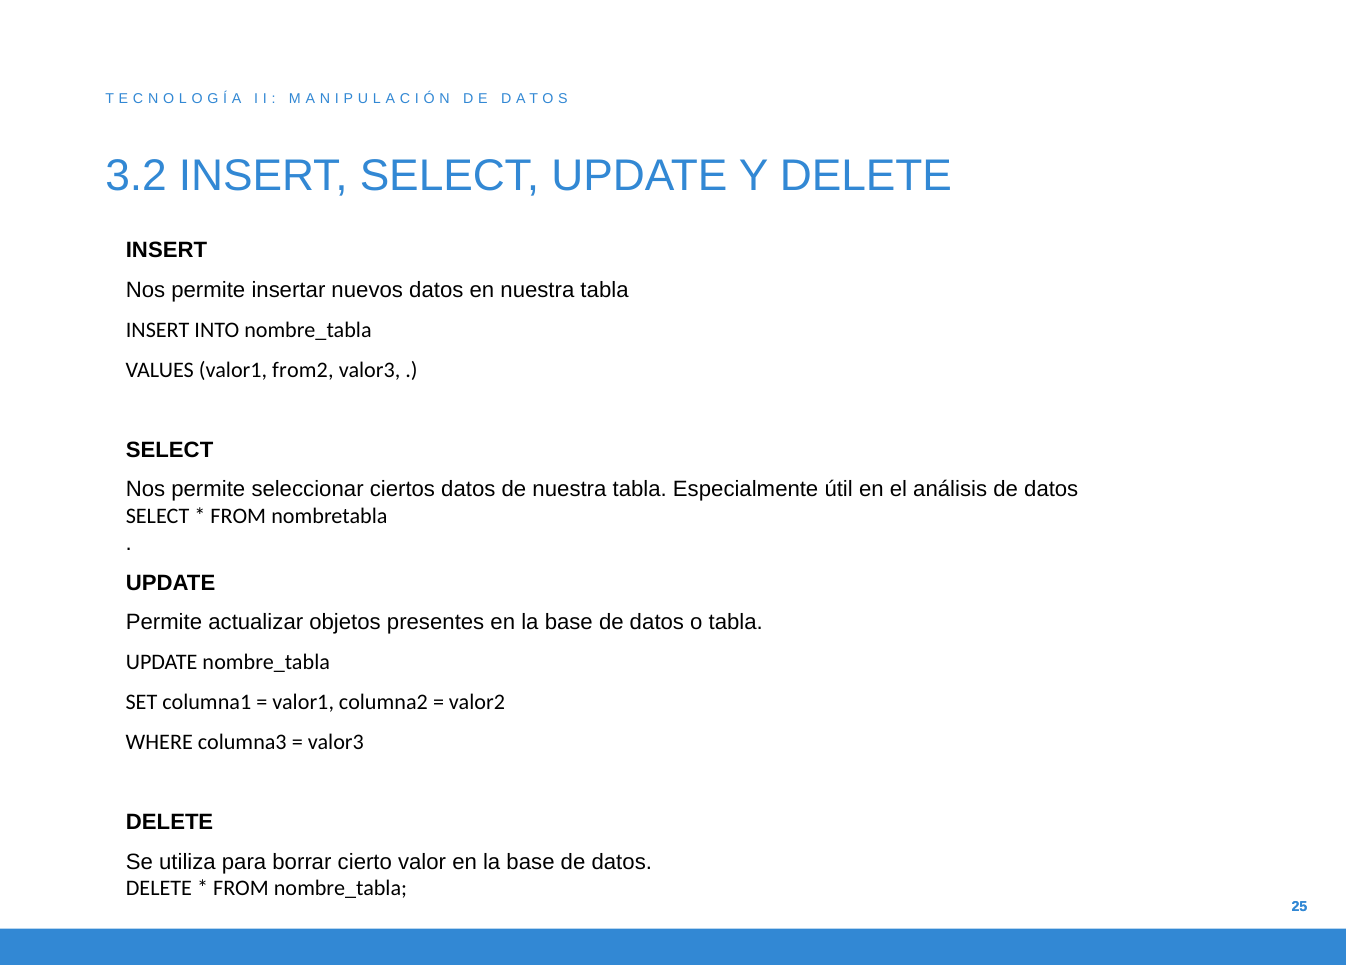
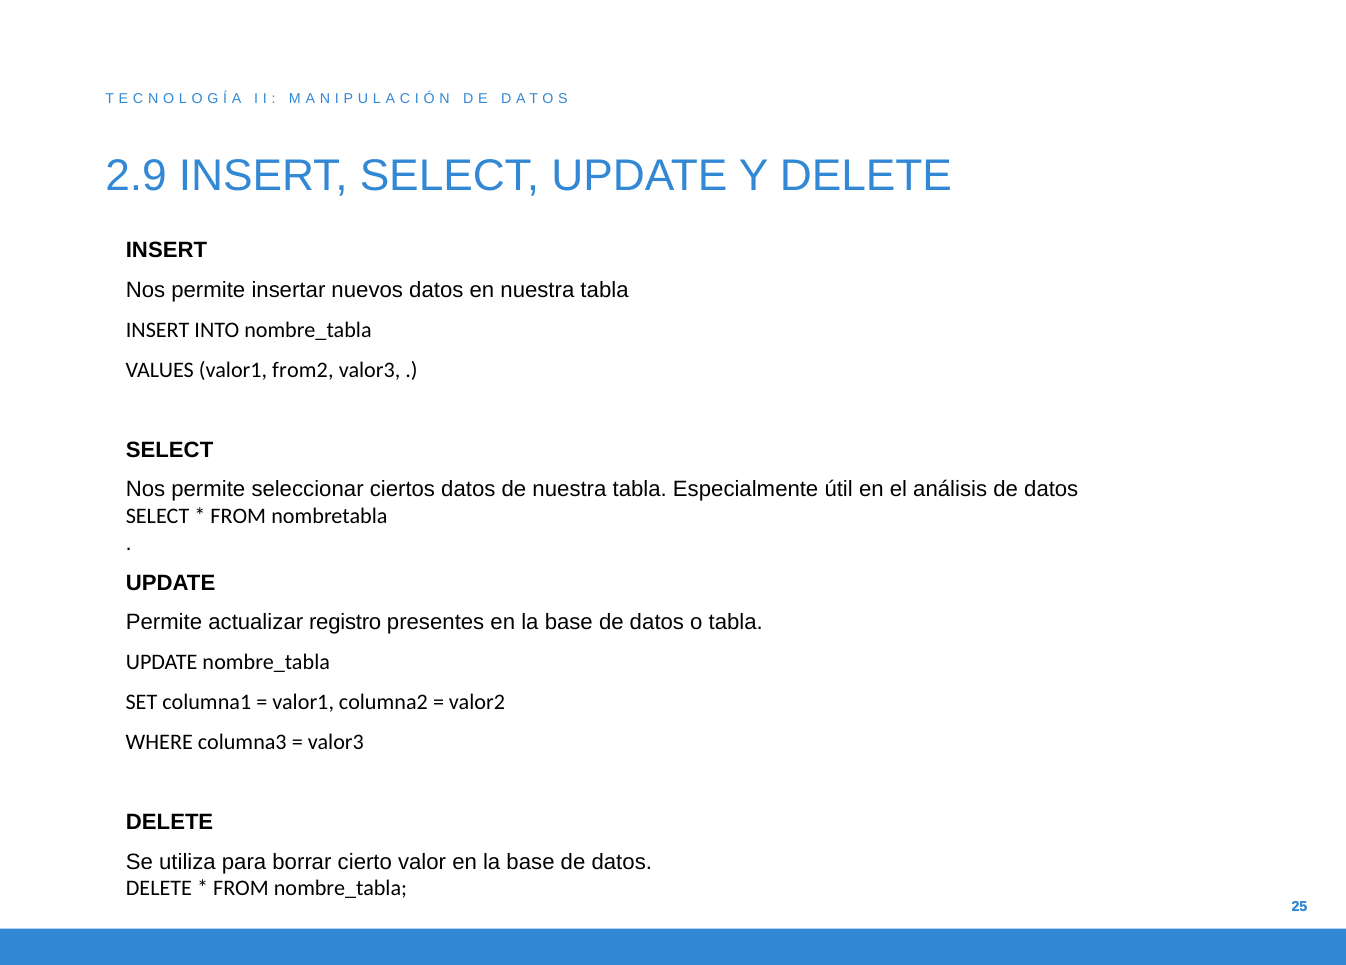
3.2: 3.2 -> 2.9 (136, 176)
objetos: objetos -> registro (345, 622)
